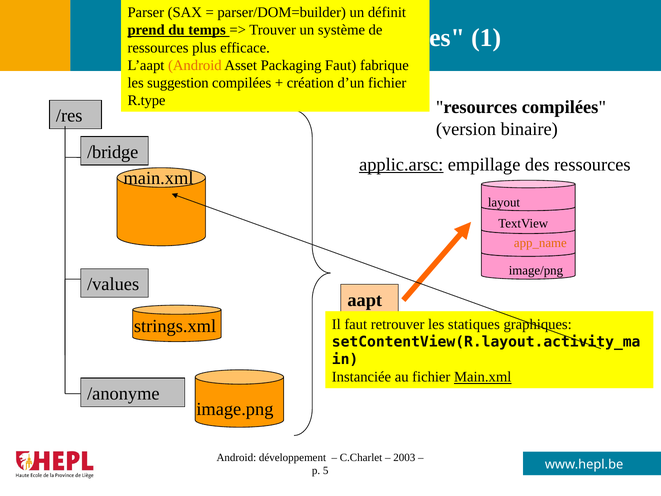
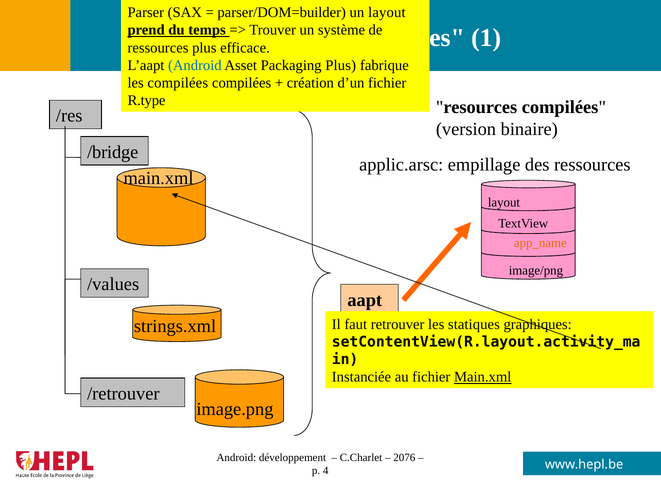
un définit: définit -> layout (387, 12)
Android colour: orange -> blue (195, 65)
Packaging Faut: Faut -> Plus (341, 65)
les suggestion: suggestion -> compilées (178, 83)
applic.arsc underline: present -> none (401, 165)
/anonyme: /anonyme -> /retrouver (123, 393)
2003: 2003 -> 2076 (404, 457)
5: 5 -> 4 (326, 471)
